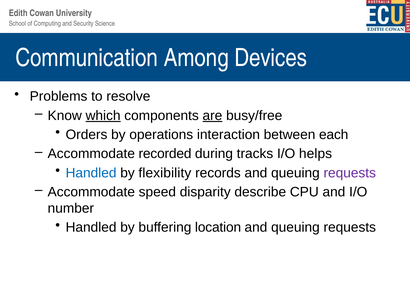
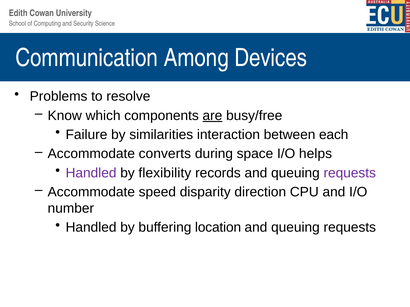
which underline: present -> none (103, 116)
Orders: Orders -> Failure (86, 135)
operations: operations -> similarities (161, 135)
recorded: recorded -> converts (165, 154)
tracks: tracks -> space (255, 154)
Handled colour: blue -> purple (91, 173)
describe: describe -> direction (260, 192)
